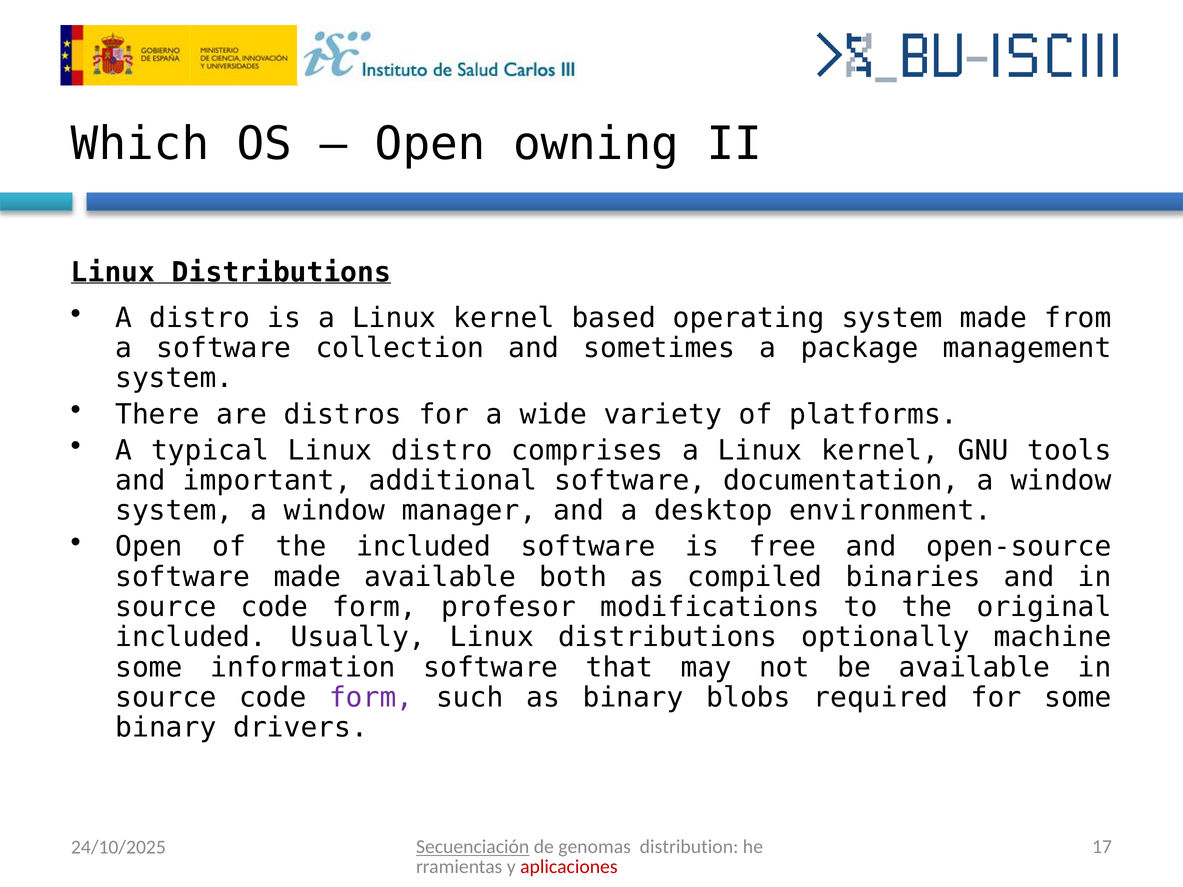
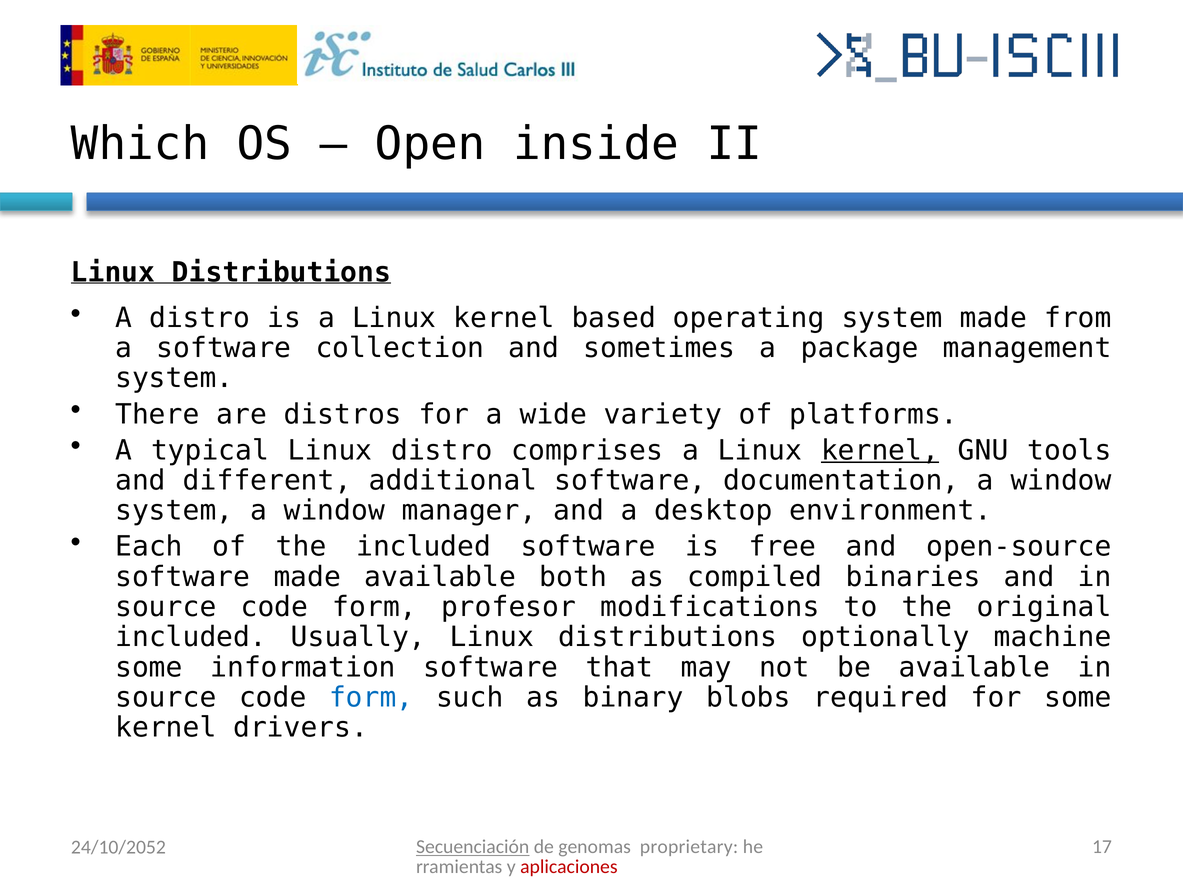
owning: owning -> inside (596, 144)
kernel underline: none -> present (880, 450)
important: important -> different (267, 481)
Open: Open -> Each (149, 547)
form colour: purple -> blue (371, 698)
binary: binary -> kernel (166, 728)
distribution: distribution -> proprietary (689, 847)
24/10/2025: 24/10/2025 -> 24/10/2052 (118, 847)
